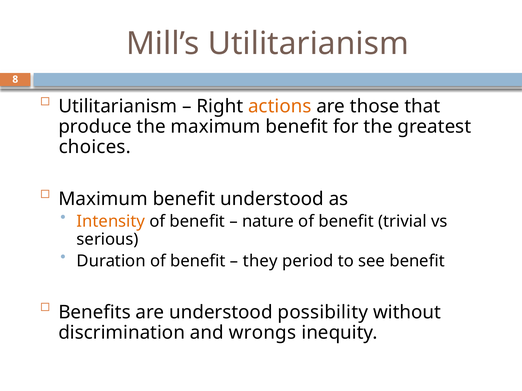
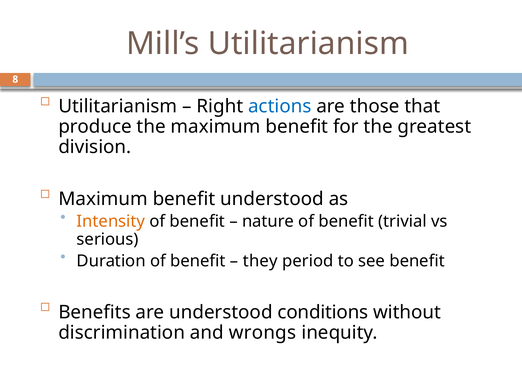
actions colour: orange -> blue (280, 107)
choices: choices -> division (95, 147)
possibility: possibility -> conditions (323, 313)
